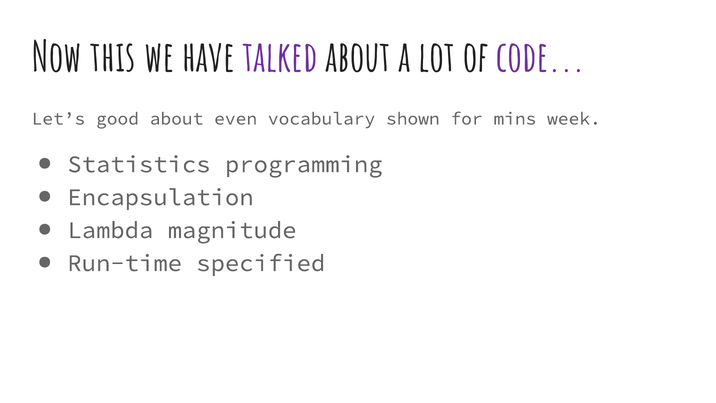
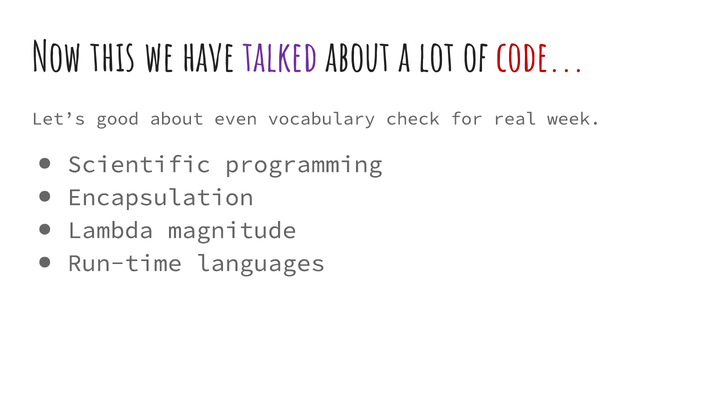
code colour: purple -> red (540, 58)
shown: shown -> check (413, 119)
mins: mins -> real (515, 119)
Statistics: Statistics -> Scientific (139, 164)
specified: specified -> languages (261, 263)
